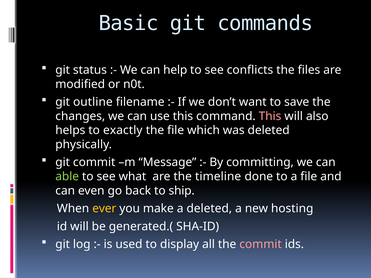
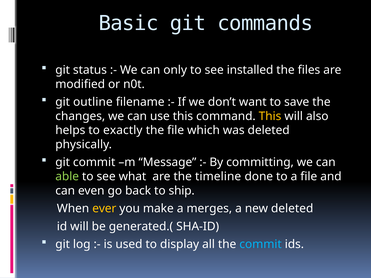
help: help -> only (175, 70)
conflicts: conflicts -> installed (250, 70)
This colour: pink -> yellow (270, 116)
a deleted: deleted -> merges (209, 209)
new hosting: hosting -> deleted (292, 209)
commit colour: pink -> light blue (261, 244)
